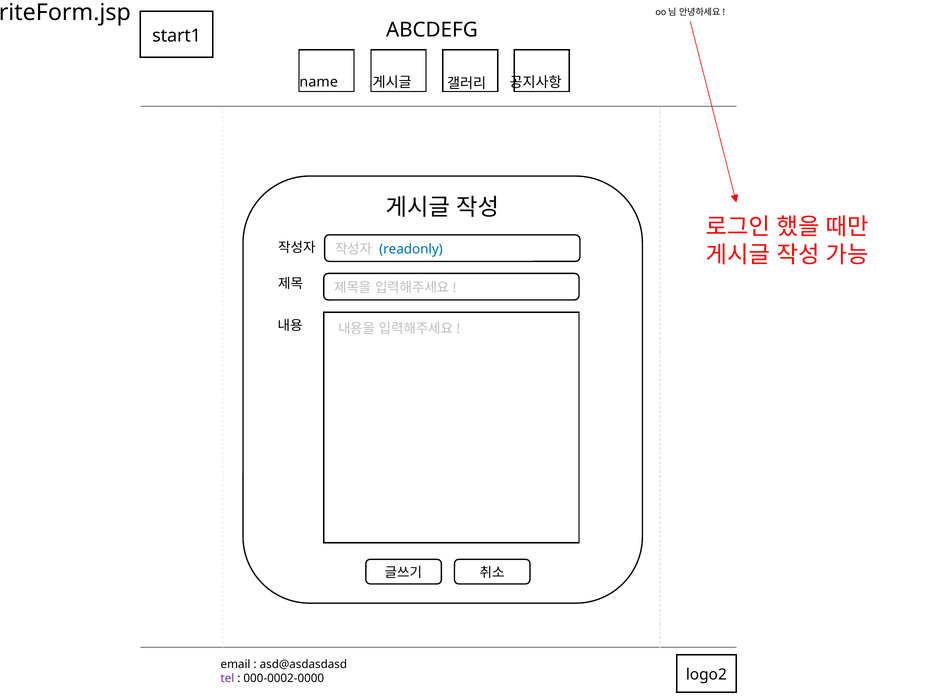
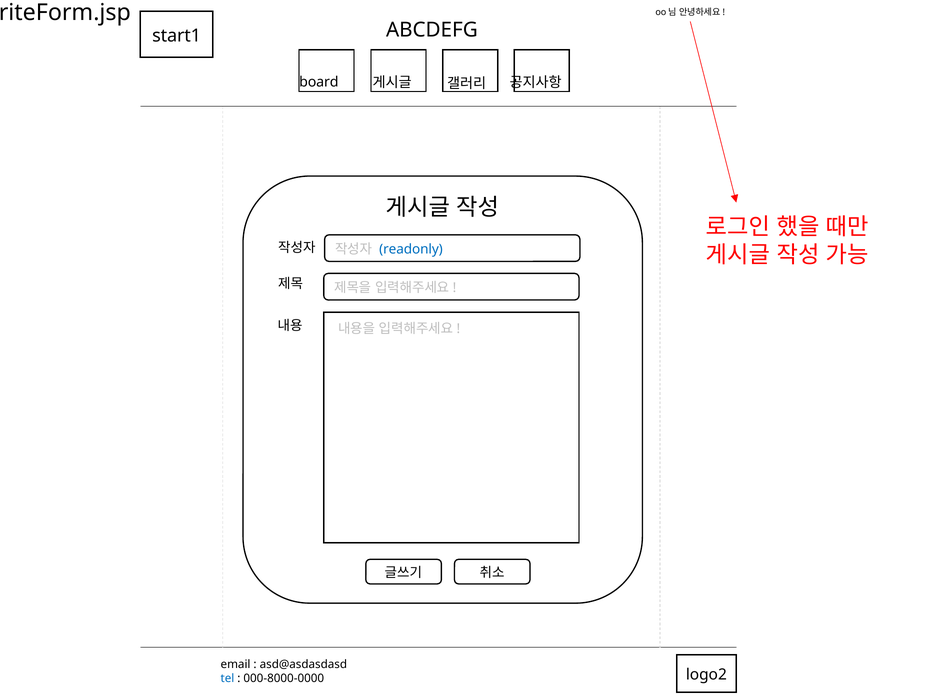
name: name -> board (319, 82)
tel colour: purple -> blue (227, 679)
000-0002-0000: 000-0002-0000 -> 000-8000-0000 (284, 679)
